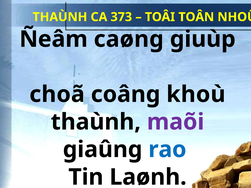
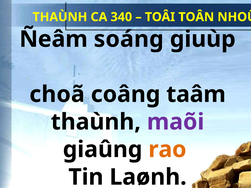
373: 373 -> 340 (121, 17)
caøng: caøng -> soáng (129, 39)
khoù: khoù -> taâm (196, 94)
rao colour: blue -> orange (167, 150)
